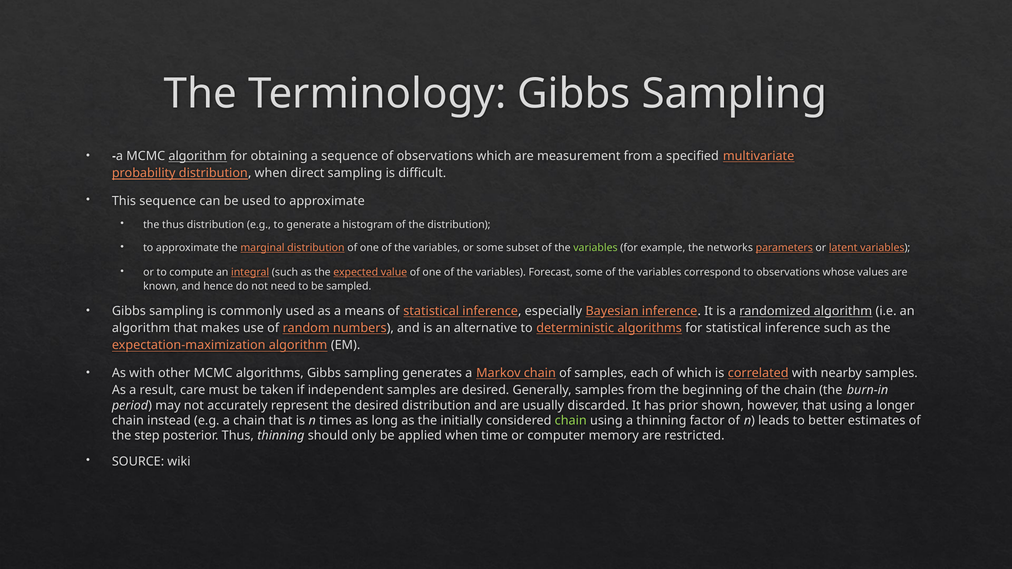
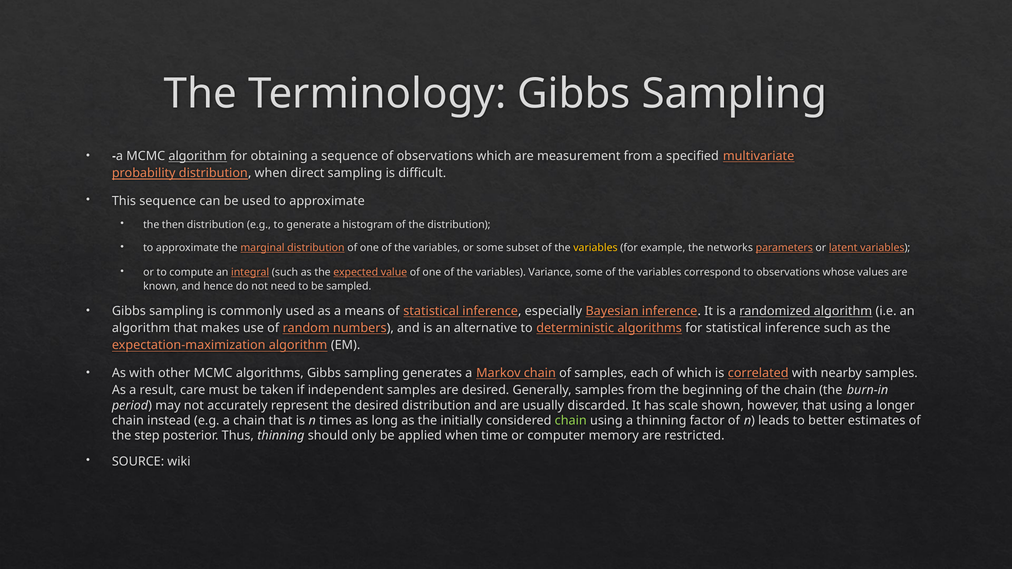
the thus: thus -> then (173, 225)
variables colour: light green -> yellow (595, 248)
Forecast: Forecast -> Variance (551, 272)
prior: prior -> scale (683, 406)
